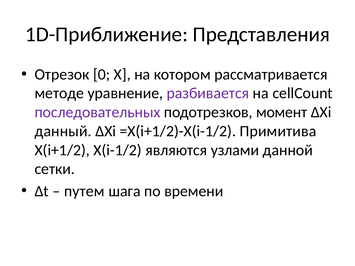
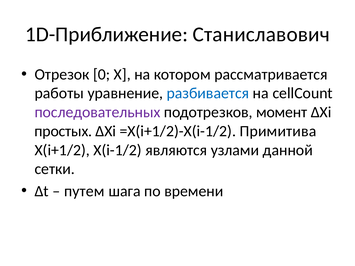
Представления: Представления -> Станиславович (261, 34)
методе: методе -> работы (59, 93)
разбивается colour: purple -> blue (208, 93)
данный: данный -> простых (63, 131)
